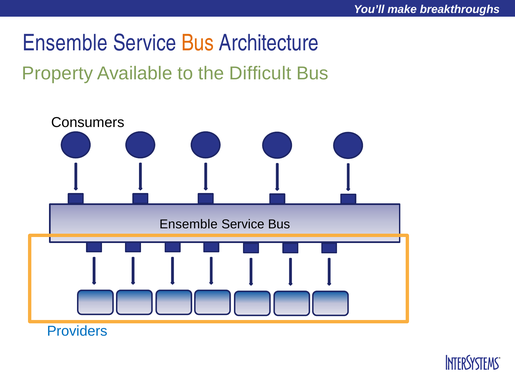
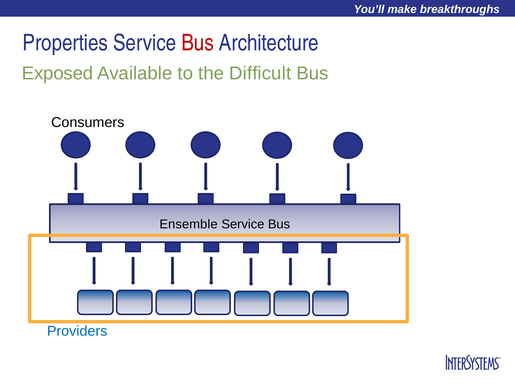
Ensemble: Ensemble -> Properties (65, 43)
Bus colour: orange -> red (198, 43)
Property: Property -> Exposed (58, 74)
